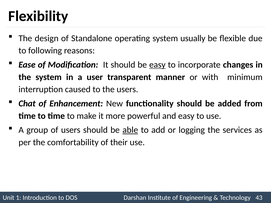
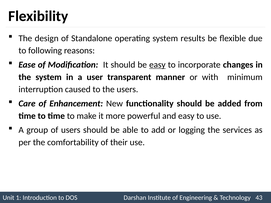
usually: usually -> results (193, 38)
Chat: Chat -> Care (27, 104)
able underline: present -> none (130, 130)
